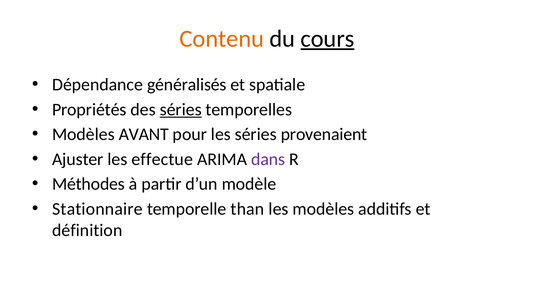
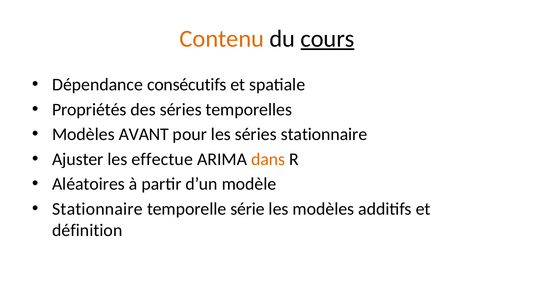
généralisés: généralisés -> consécutifs (187, 85)
séries underline: present -> none (181, 110)
séries provenaient: provenaient -> stationnaire (324, 135)
dans colour: purple -> orange (268, 159)
Méthodes: Méthodes -> Aléatoires (88, 184)
than: than -> série (248, 209)
